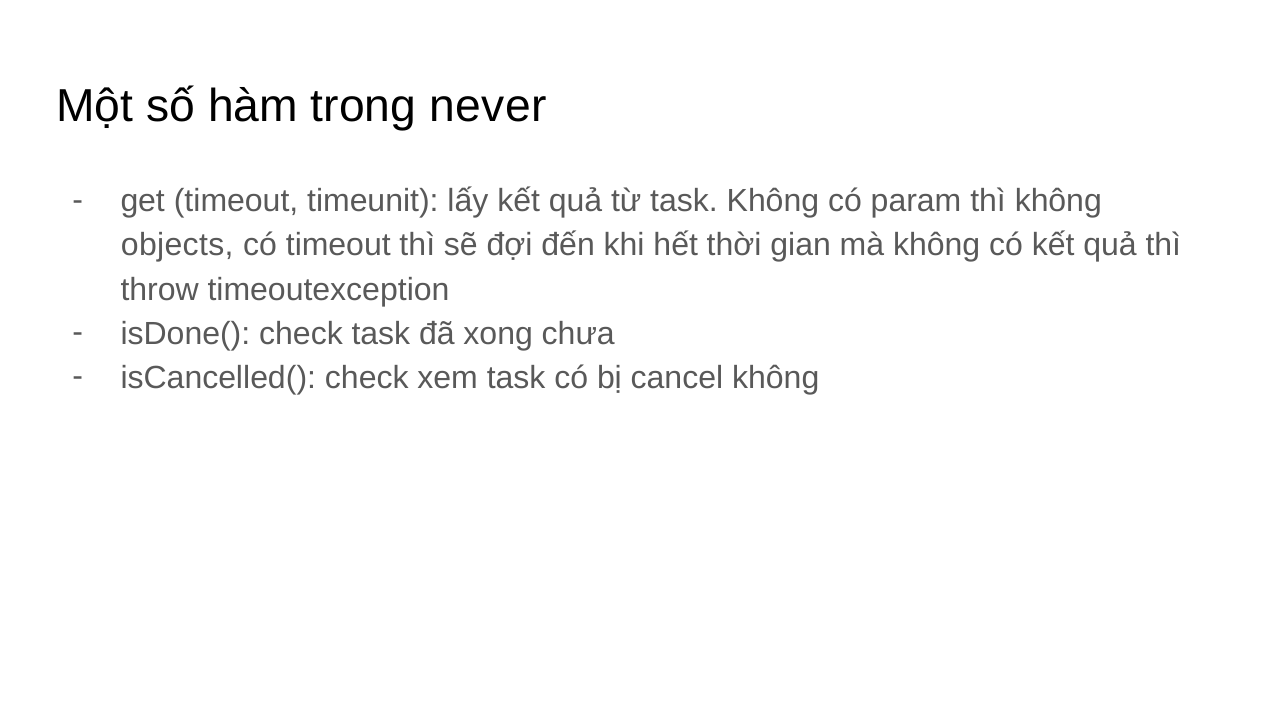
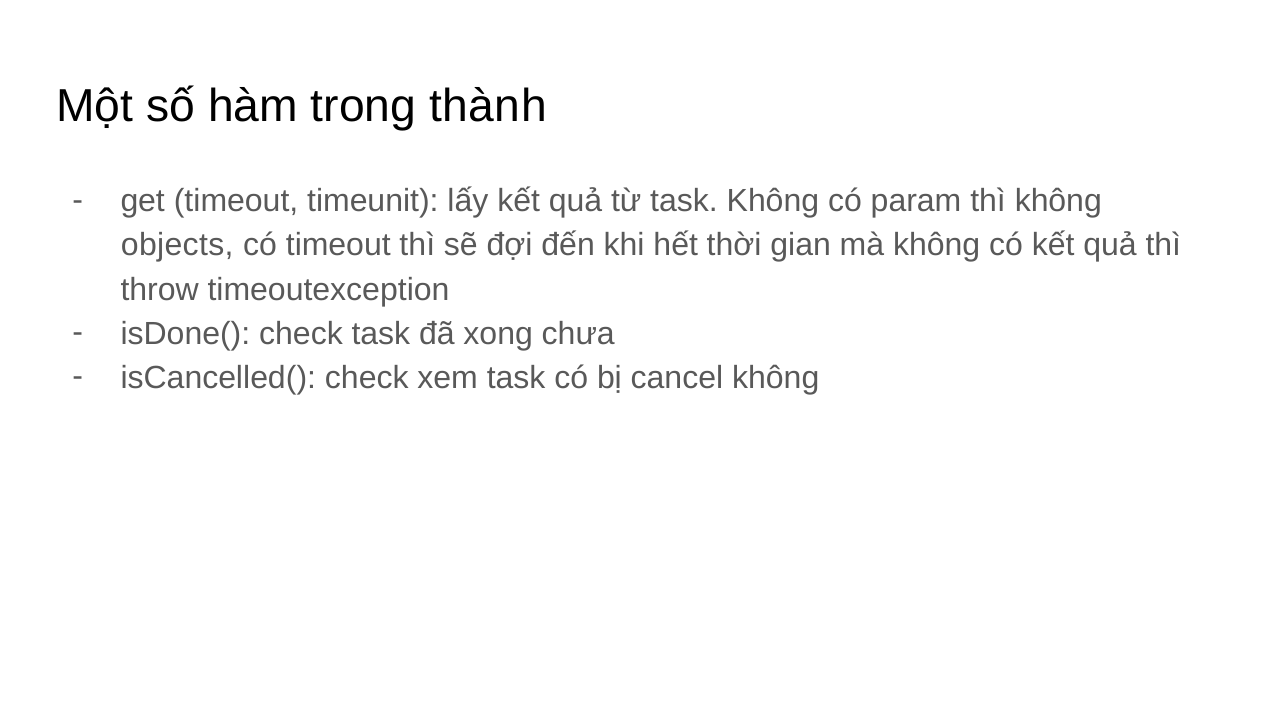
never: never -> thành (488, 106)
